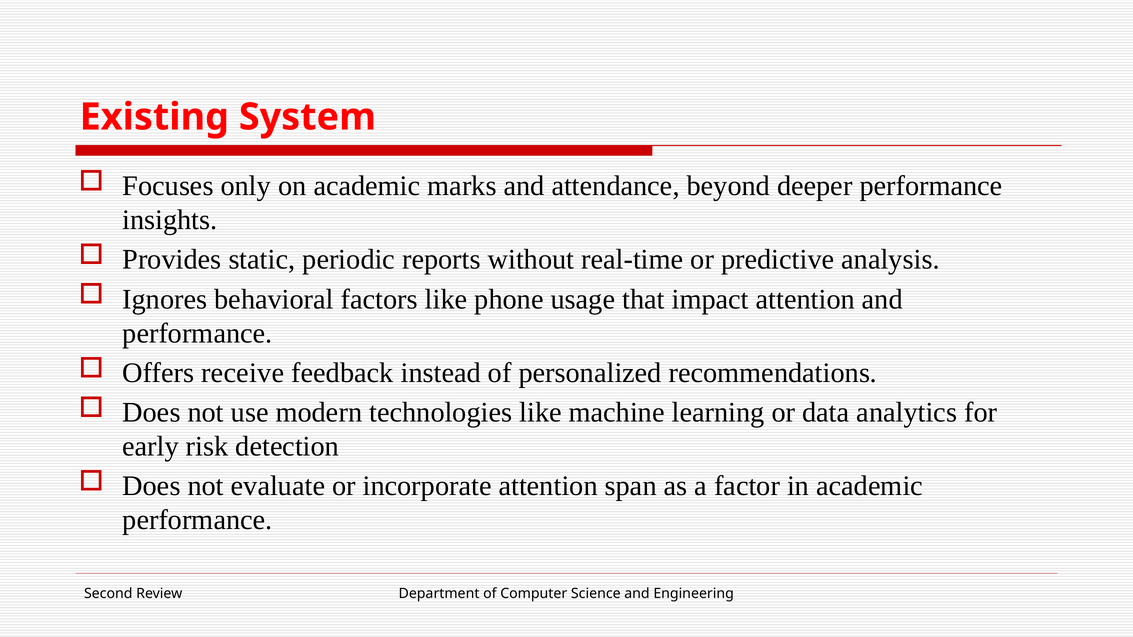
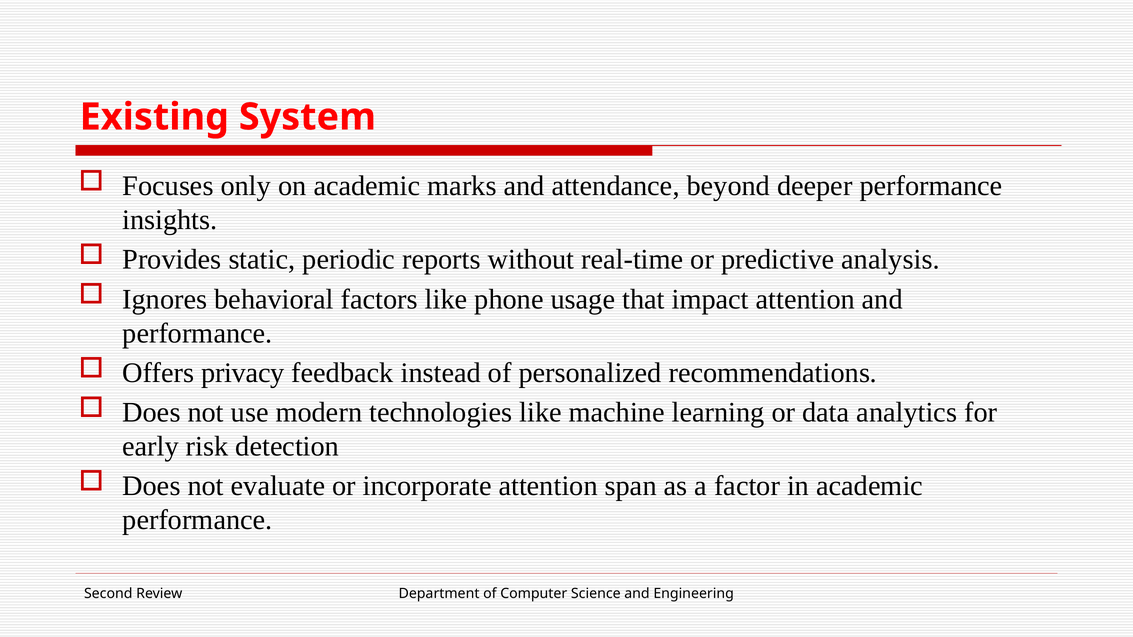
receive: receive -> privacy (243, 373)
